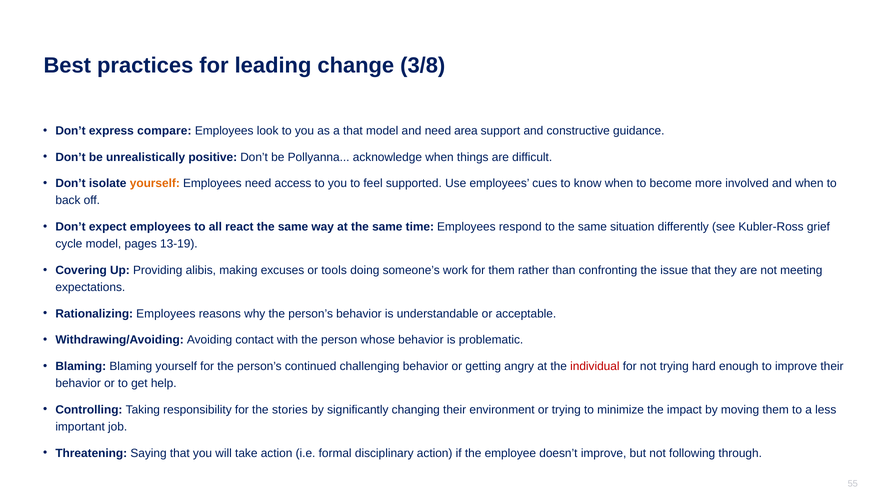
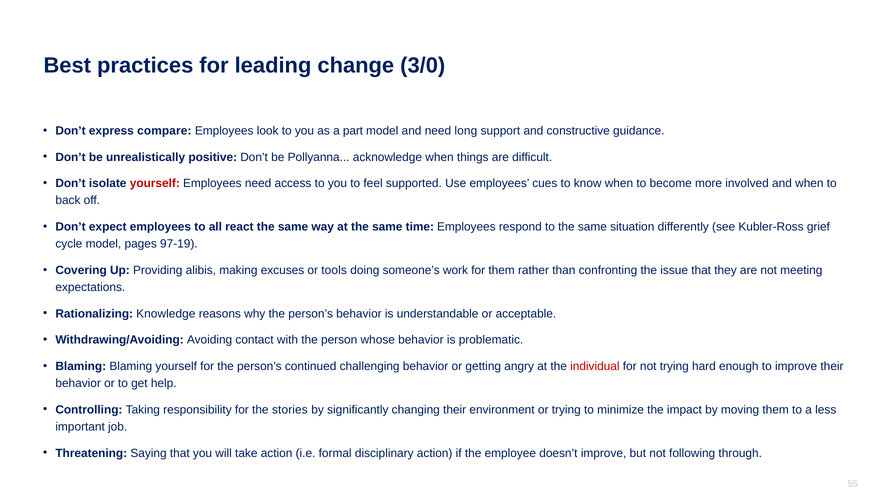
3/8: 3/8 -> 3/0 (423, 65)
a that: that -> part (353, 131)
area: area -> long (466, 131)
yourself colour: orange -> red (155, 183)
13-19: 13-19 -> 97-19 (179, 244)
Rationalizing Employees: Employees -> Knowledge (166, 313)
